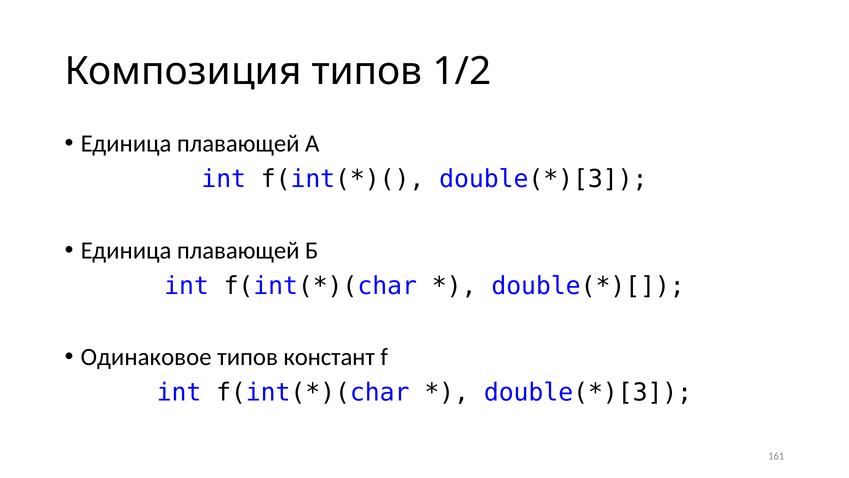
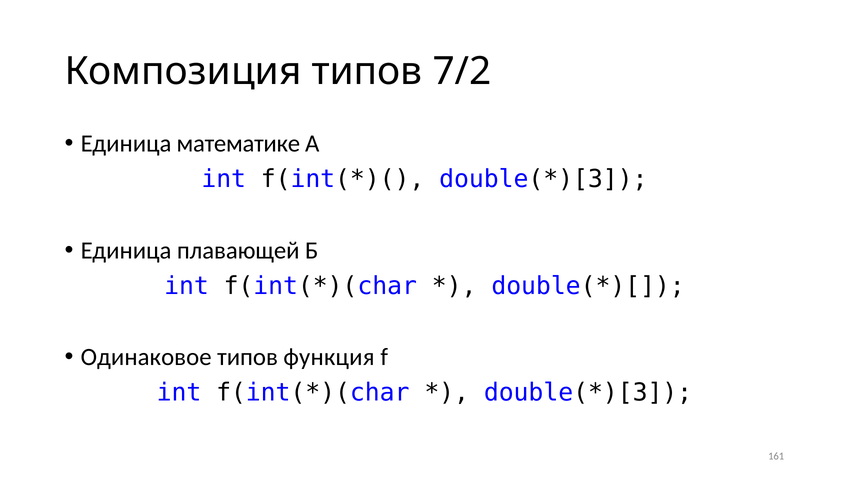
1/2: 1/2 -> 7/2 (462, 71)
плавающей: плавающей -> математике (238, 143)
констант: констант -> функция (329, 357)
